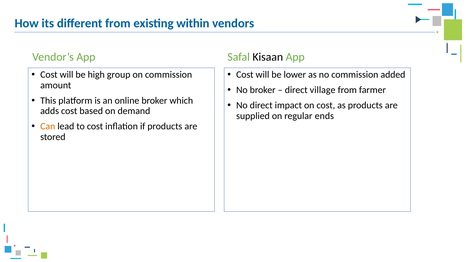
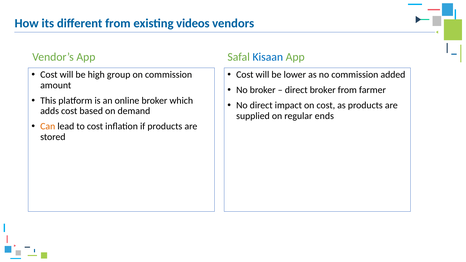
within: within -> videos (193, 23)
Kisaan colour: black -> blue (268, 57)
direct village: village -> broker (323, 90)
